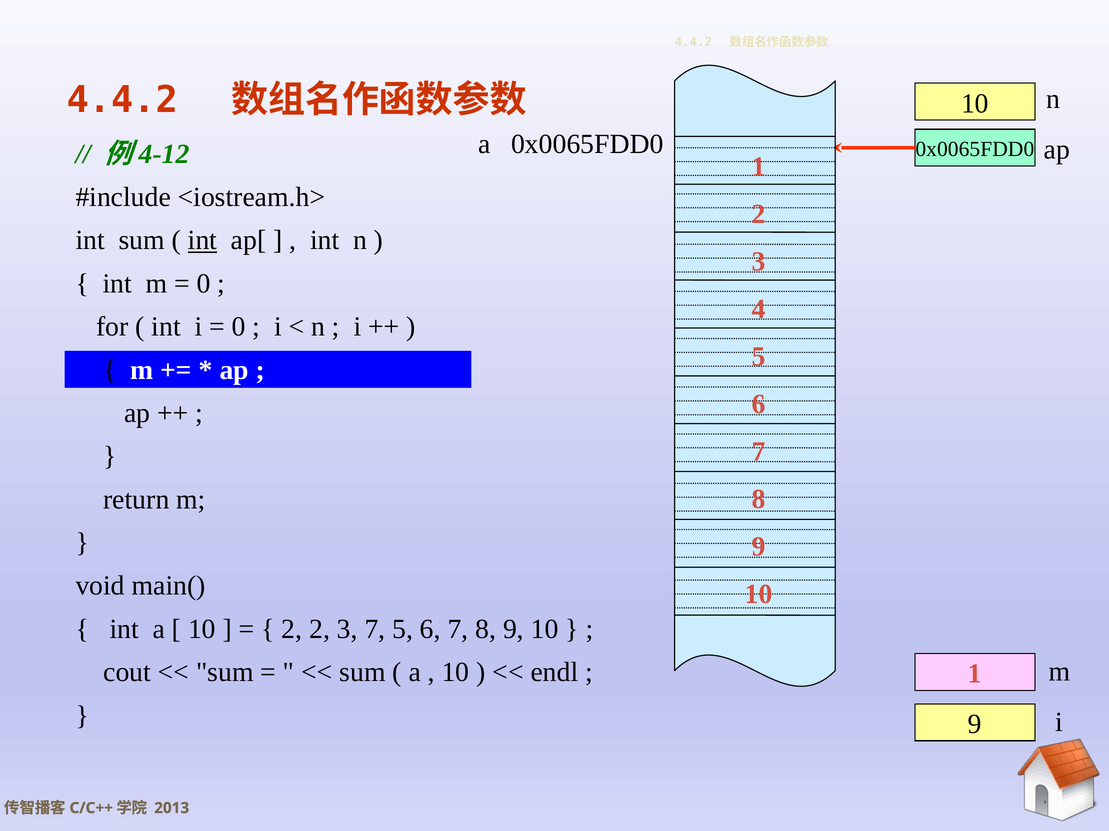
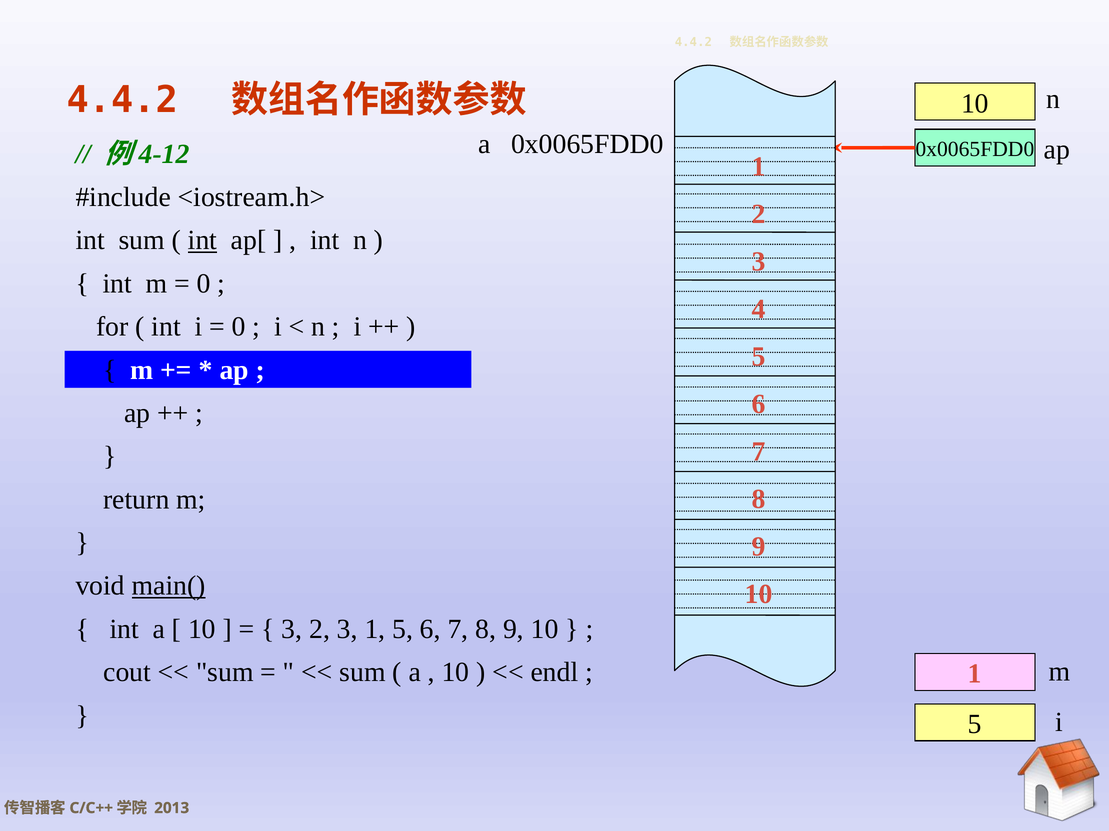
main( underline: none -> present (169, 586)
2: 2 -> 3 (292, 630)
3 7: 7 -> 1 (375, 630)
9: 9 -> 5 (975, 725)
